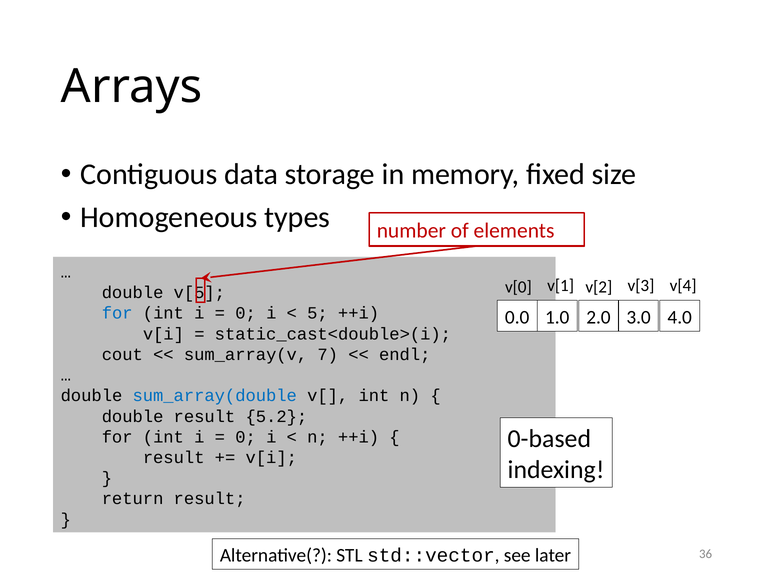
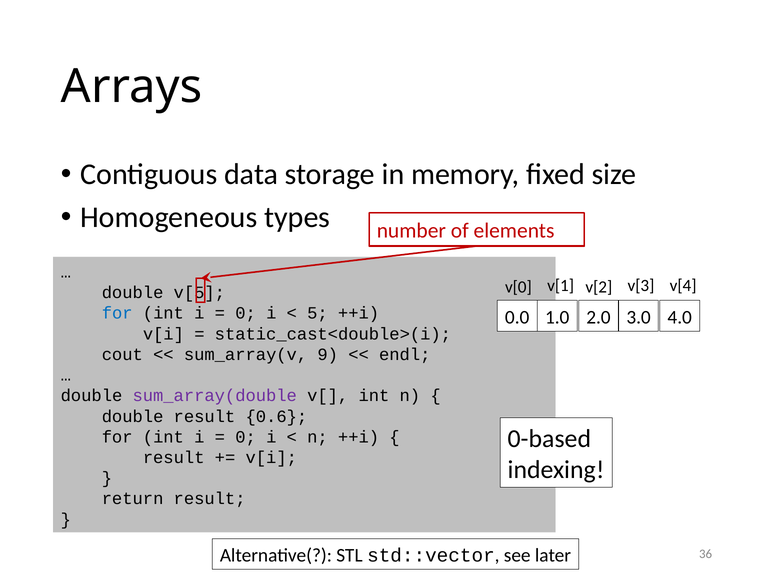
7: 7 -> 9 (328, 354)
sum_array(double colour: blue -> purple (215, 396)
5.2: 5.2 -> 0.6 (276, 416)
